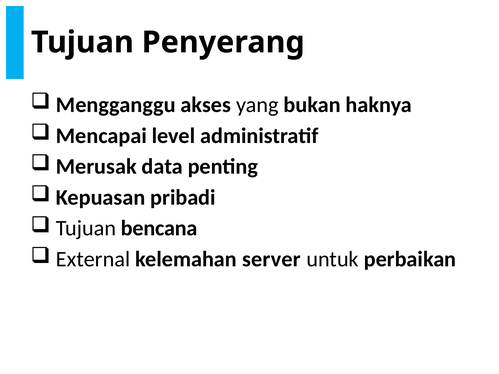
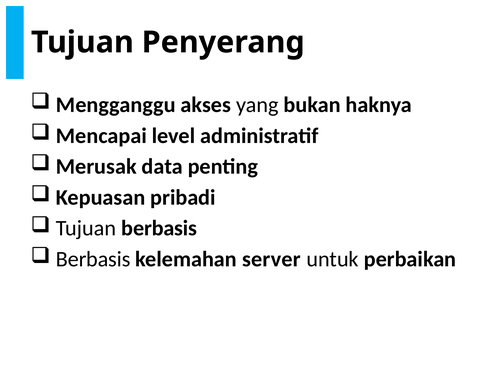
Tujuan bencana: bencana -> berbasis (159, 228)
External: External -> Berbasis (93, 259)
